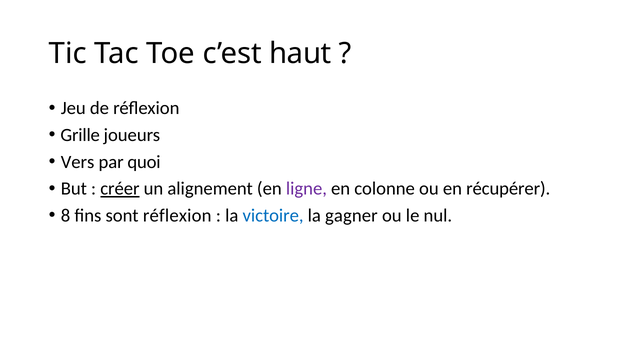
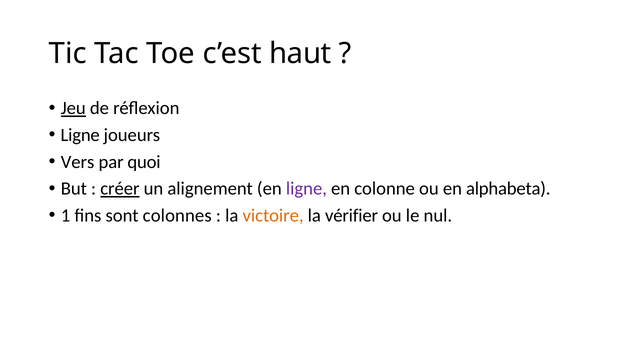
Jeu underline: none -> present (73, 108)
Grille: Grille -> Ligne (80, 135)
récupérer: récupérer -> alphabeta (508, 189)
8: 8 -> 1 (66, 216)
sont réflexion: réflexion -> colonnes (177, 216)
victoire colour: blue -> orange (273, 216)
gagner: gagner -> vérifier (352, 216)
